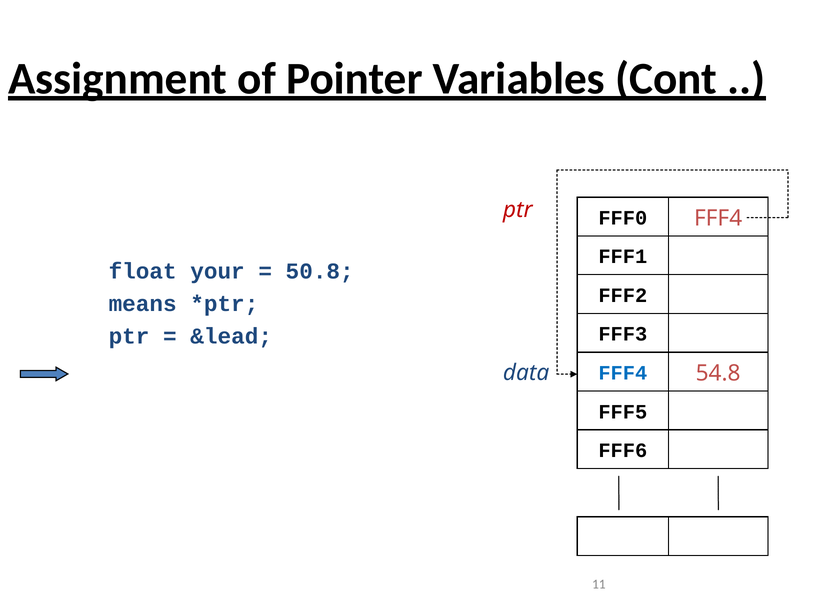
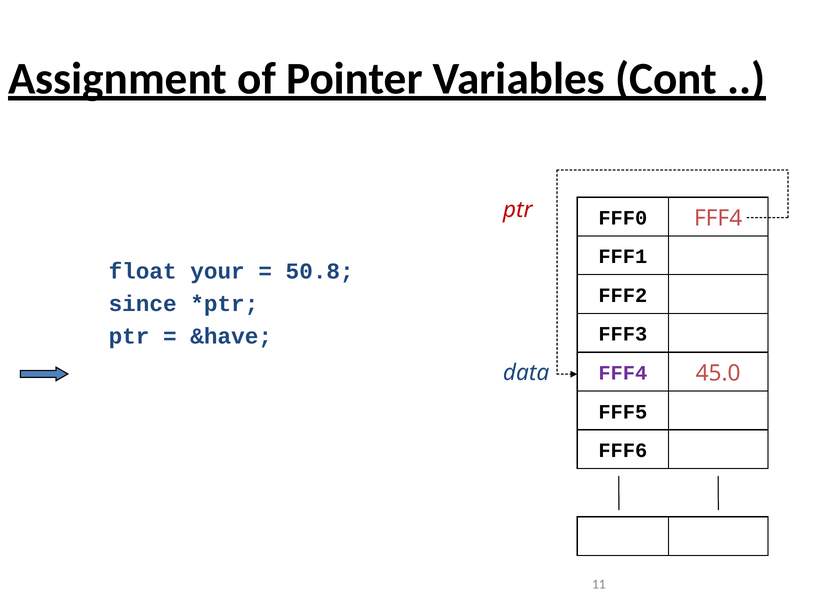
means: means -> since (143, 303)
&lead: &lead -> &have (231, 336)
FFF4 colour: blue -> purple (623, 373)
54.8: 54.8 -> 45.0 (718, 373)
